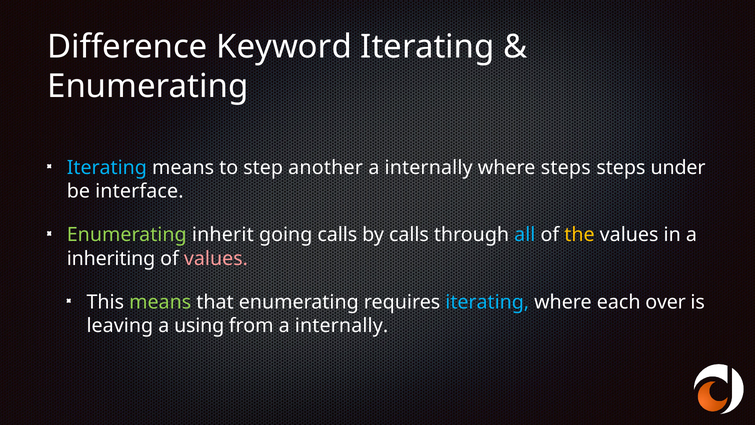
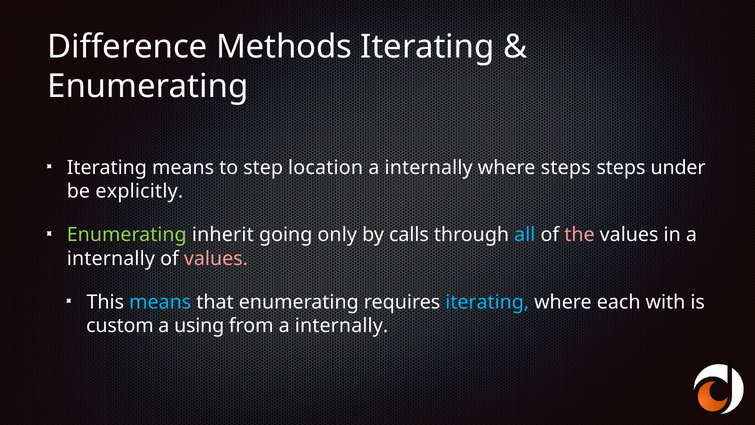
Keyword: Keyword -> Methods (284, 47)
Iterating colour: light blue -> white (107, 168)
another: another -> location (326, 168)
interface: interface -> explicitly (139, 191)
going calls: calls -> only (337, 235)
the colour: yellow -> pink (579, 235)
inheriting: inheriting -> internally (111, 258)
means colour: light green -> light blue (160, 302)
over: over -> with (665, 302)
leaving: leaving -> custom (120, 326)
